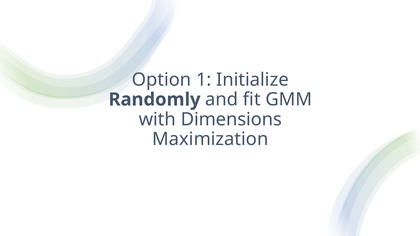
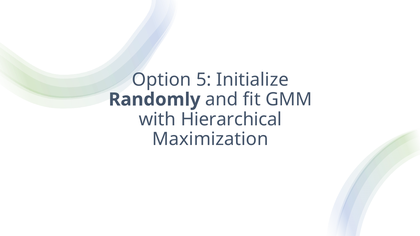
1: 1 -> 5 (204, 80)
Dimensions: Dimensions -> Hierarchical (231, 119)
